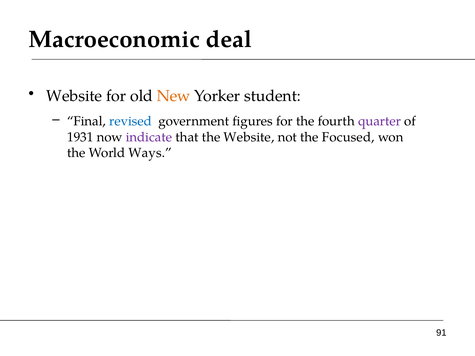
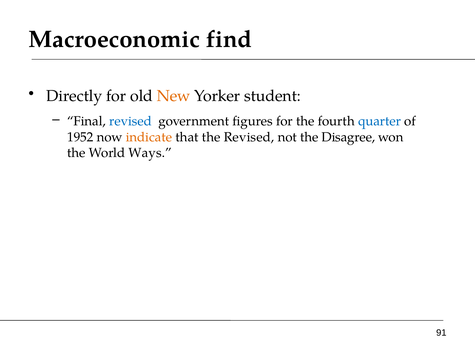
deal: deal -> find (229, 39)
Website: Website -> Directly (74, 96)
quarter colour: purple -> blue (380, 121)
1931: 1931 -> 1952 (80, 137)
indicate colour: purple -> orange (149, 137)
the Website: Website -> Revised (249, 137)
Focused: Focused -> Disagree (348, 137)
